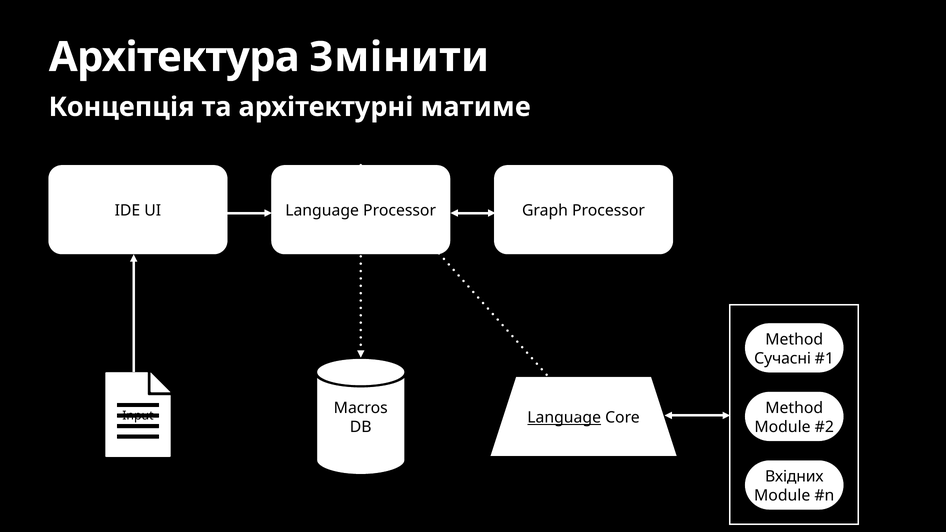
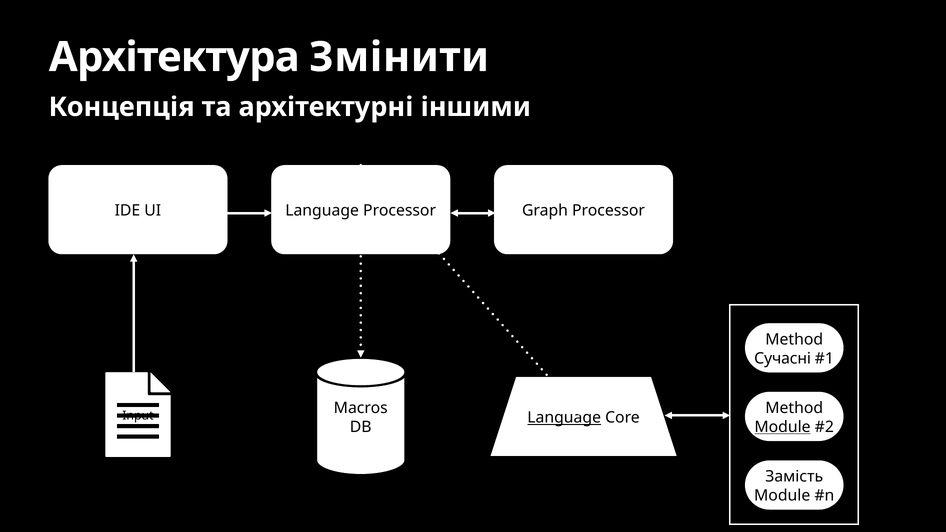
матиме: матиме -> іншими (476, 107)
Module underline: none -> present (783, 427)
Вхідних: Вхідних -> Замість (794, 477)
